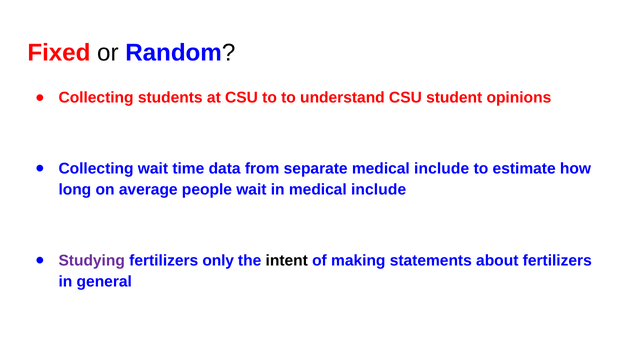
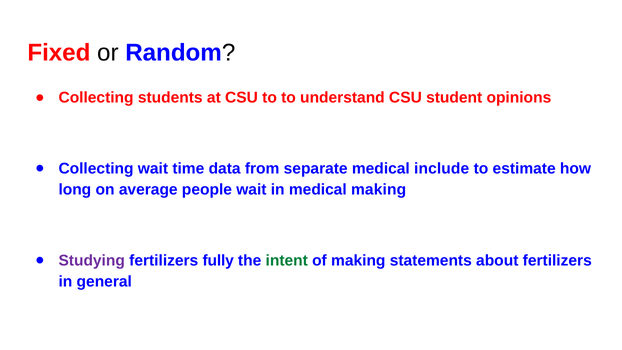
in medical include: include -> making (379, 190)
only: only -> fully (218, 260)
intent colour: black -> green (287, 260)
